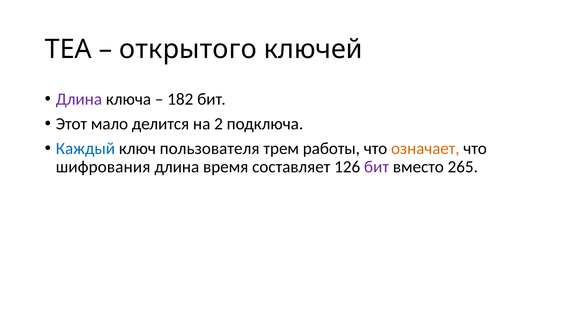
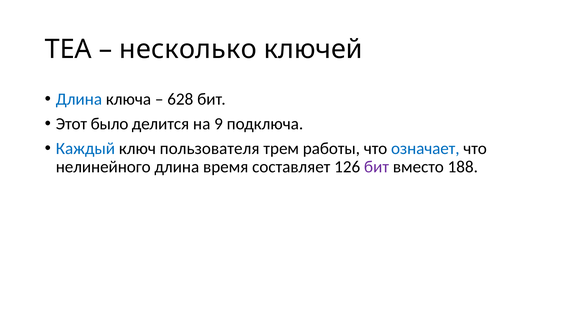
открытого: открытого -> несколько (188, 49)
Длина colour: purple -> blue (79, 99)
182: 182 -> 628 (180, 99)
мало: мало -> было (110, 124)
2: 2 -> 9 (219, 124)
означает colour: orange -> blue (425, 148)
шифрования: шифрования -> нелинейного (103, 167)
265: 265 -> 188 (463, 167)
